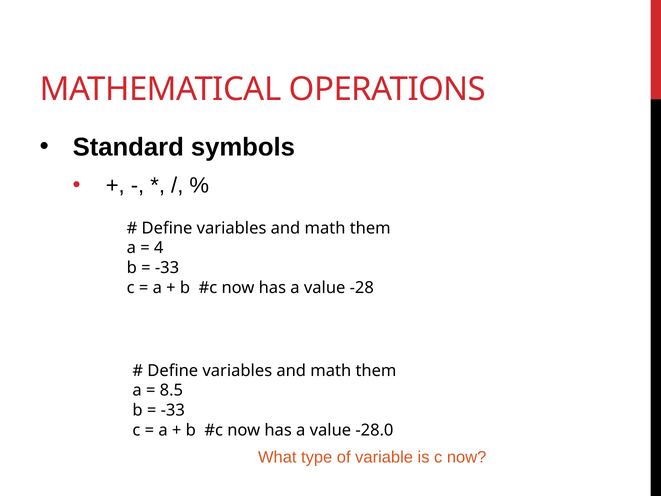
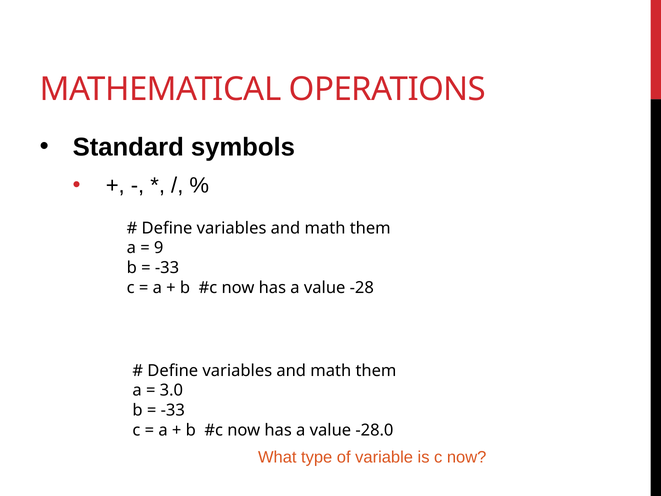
4: 4 -> 9 (159, 248)
8.5: 8.5 -> 3.0 (171, 390)
